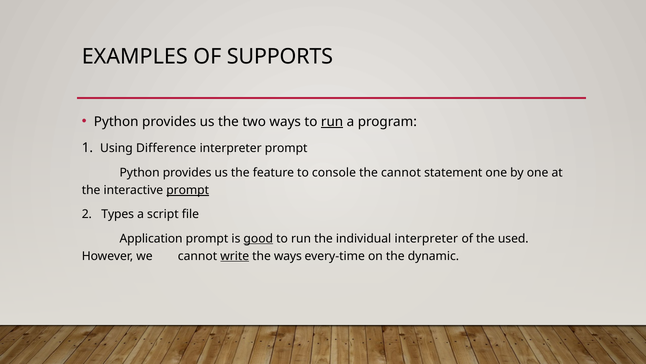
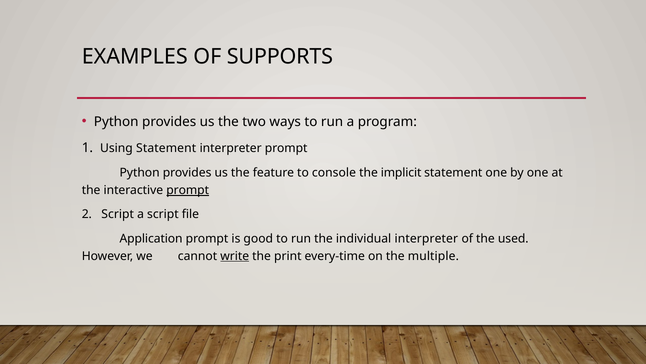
run underline: present -> none (332, 121)
Using Difference: Difference -> Statement (166, 148)
the cannot: cannot -> implicit (401, 172)
2 Types: Types -> Script (118, 214)
good underline: present -> none (258, 238)
the ways: ways -> print (288, 256)
dynamic: dynamic -> multiple (433, 256)
